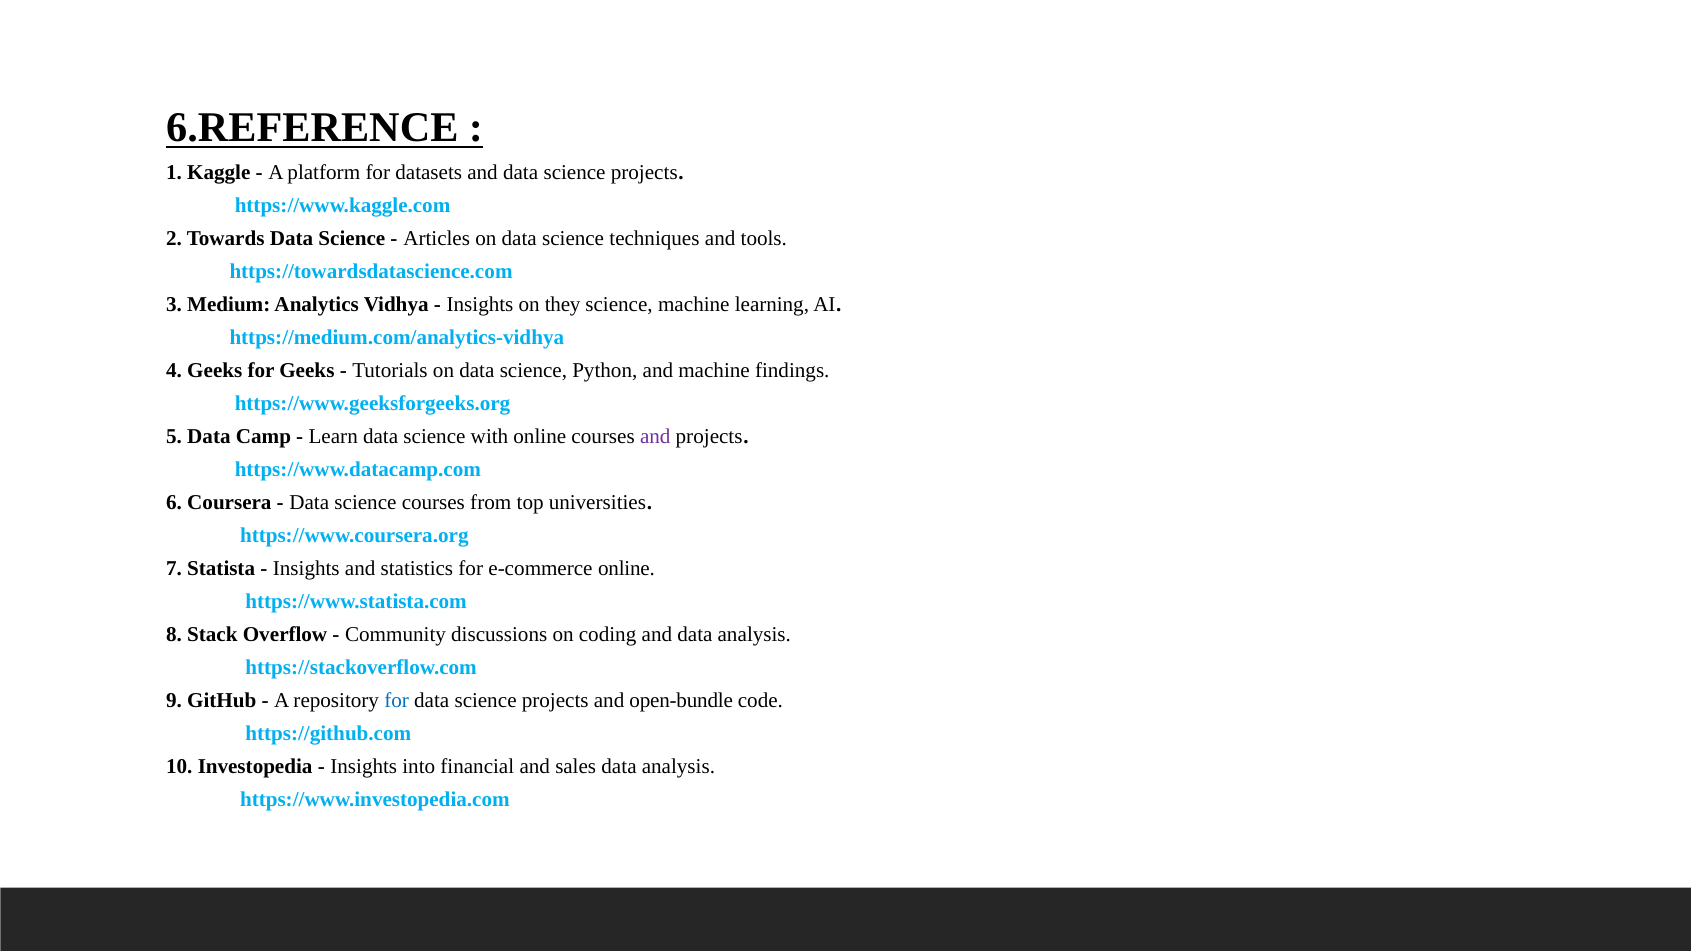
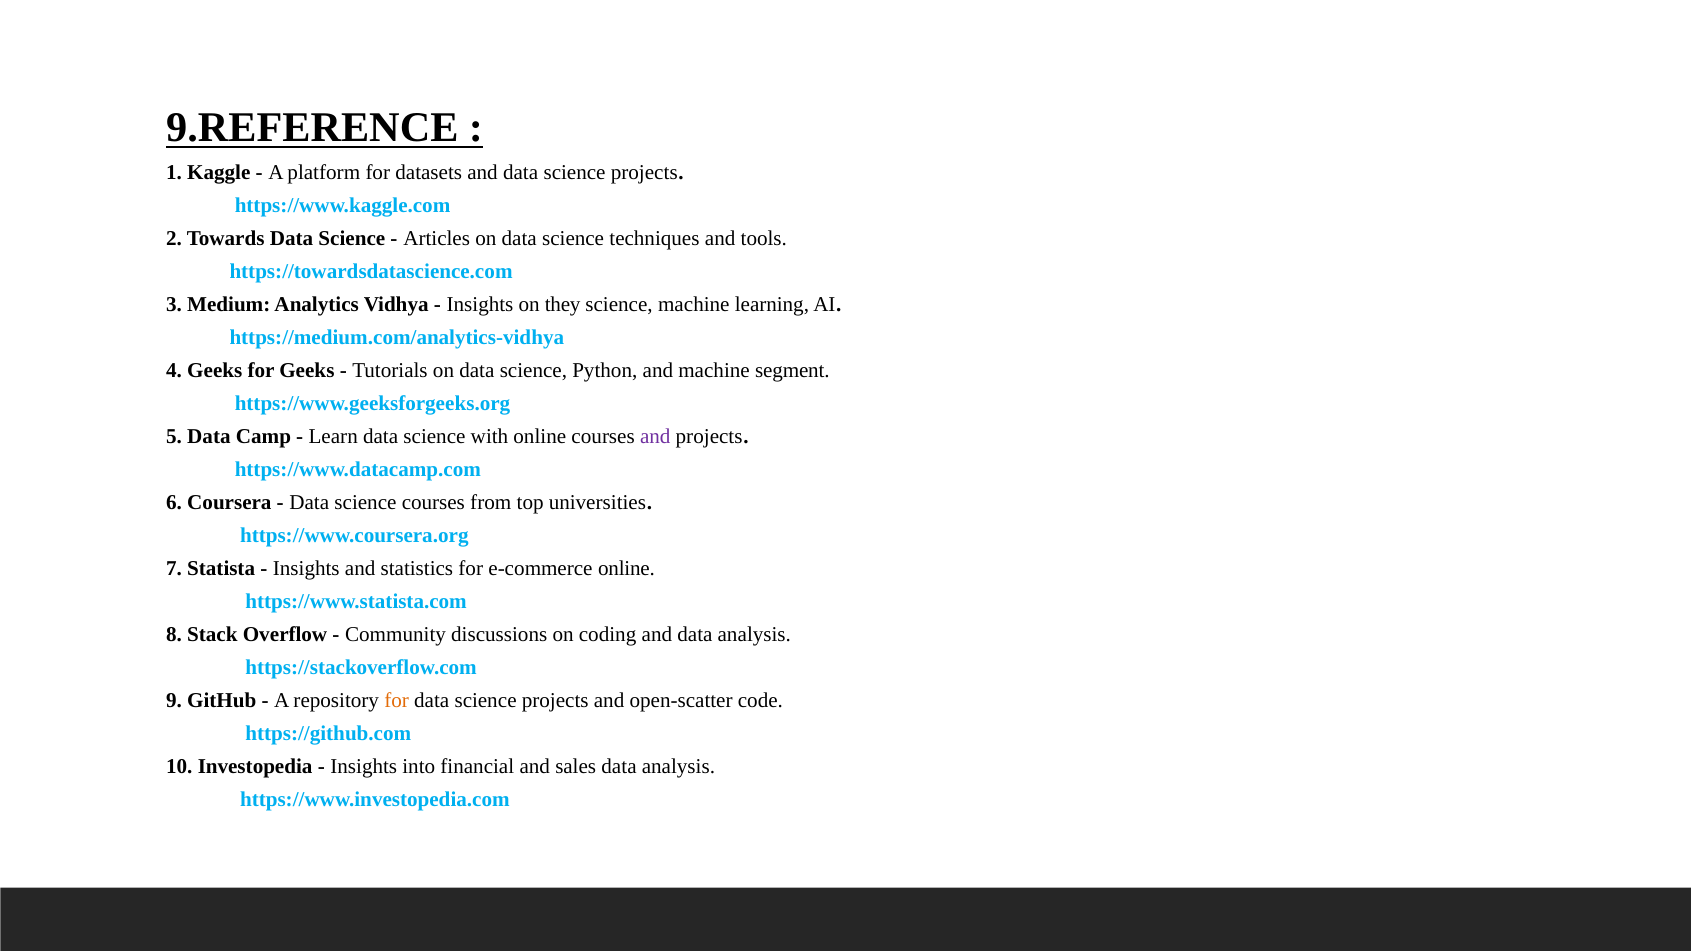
6.REFERENCE: 6.REFERENCE -> 9.REFERENCE (312, 128)
findings: findings -> segment (792, 370)
for colour: blue -> orange (397, 700)
open-bundle: open-bundle -> open-scatter (681, 700)
